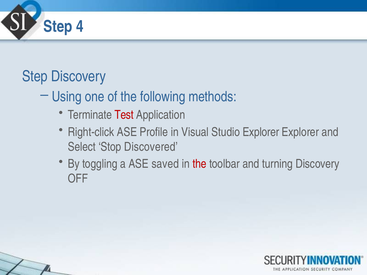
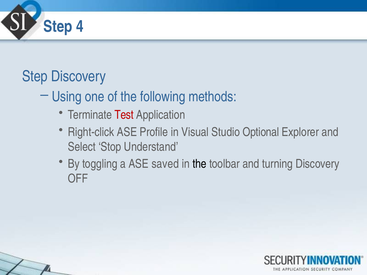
Studio Explorer: Explorer -> Optional (261, 132)
Discovered: Discovered -> Understand (151, 147)
the colour: red -> black (200, 164)
